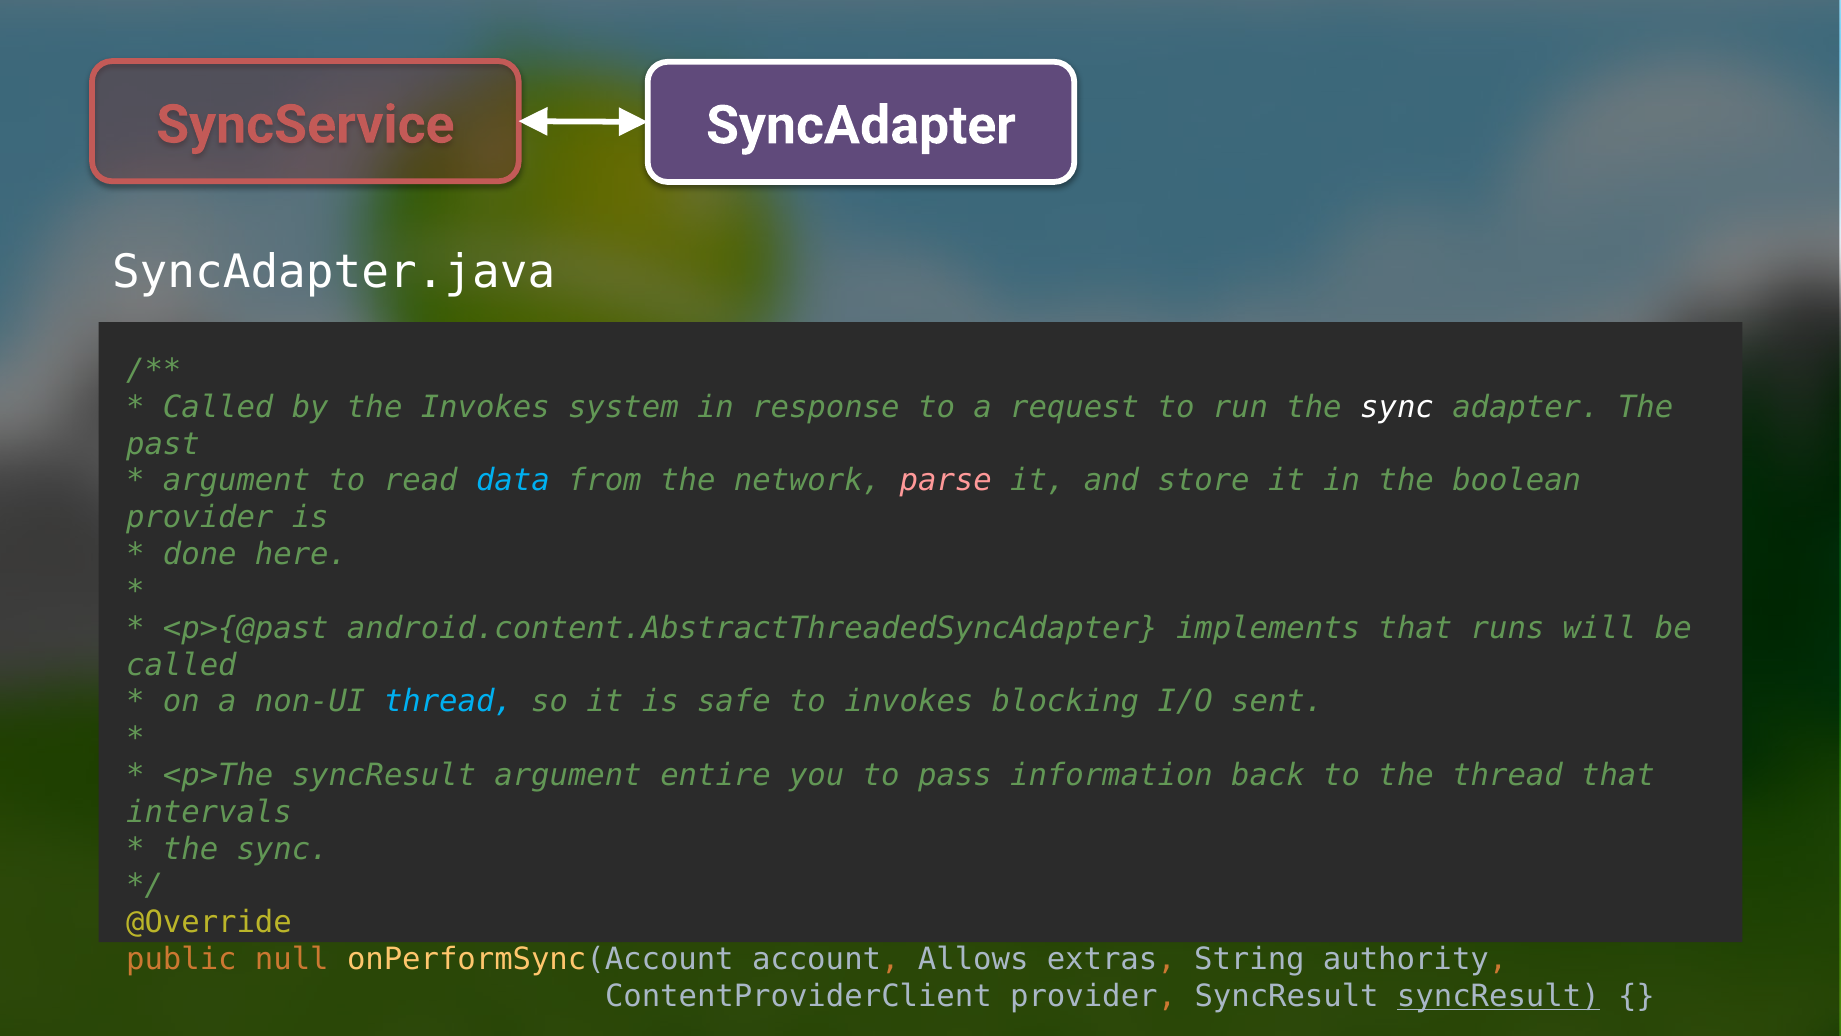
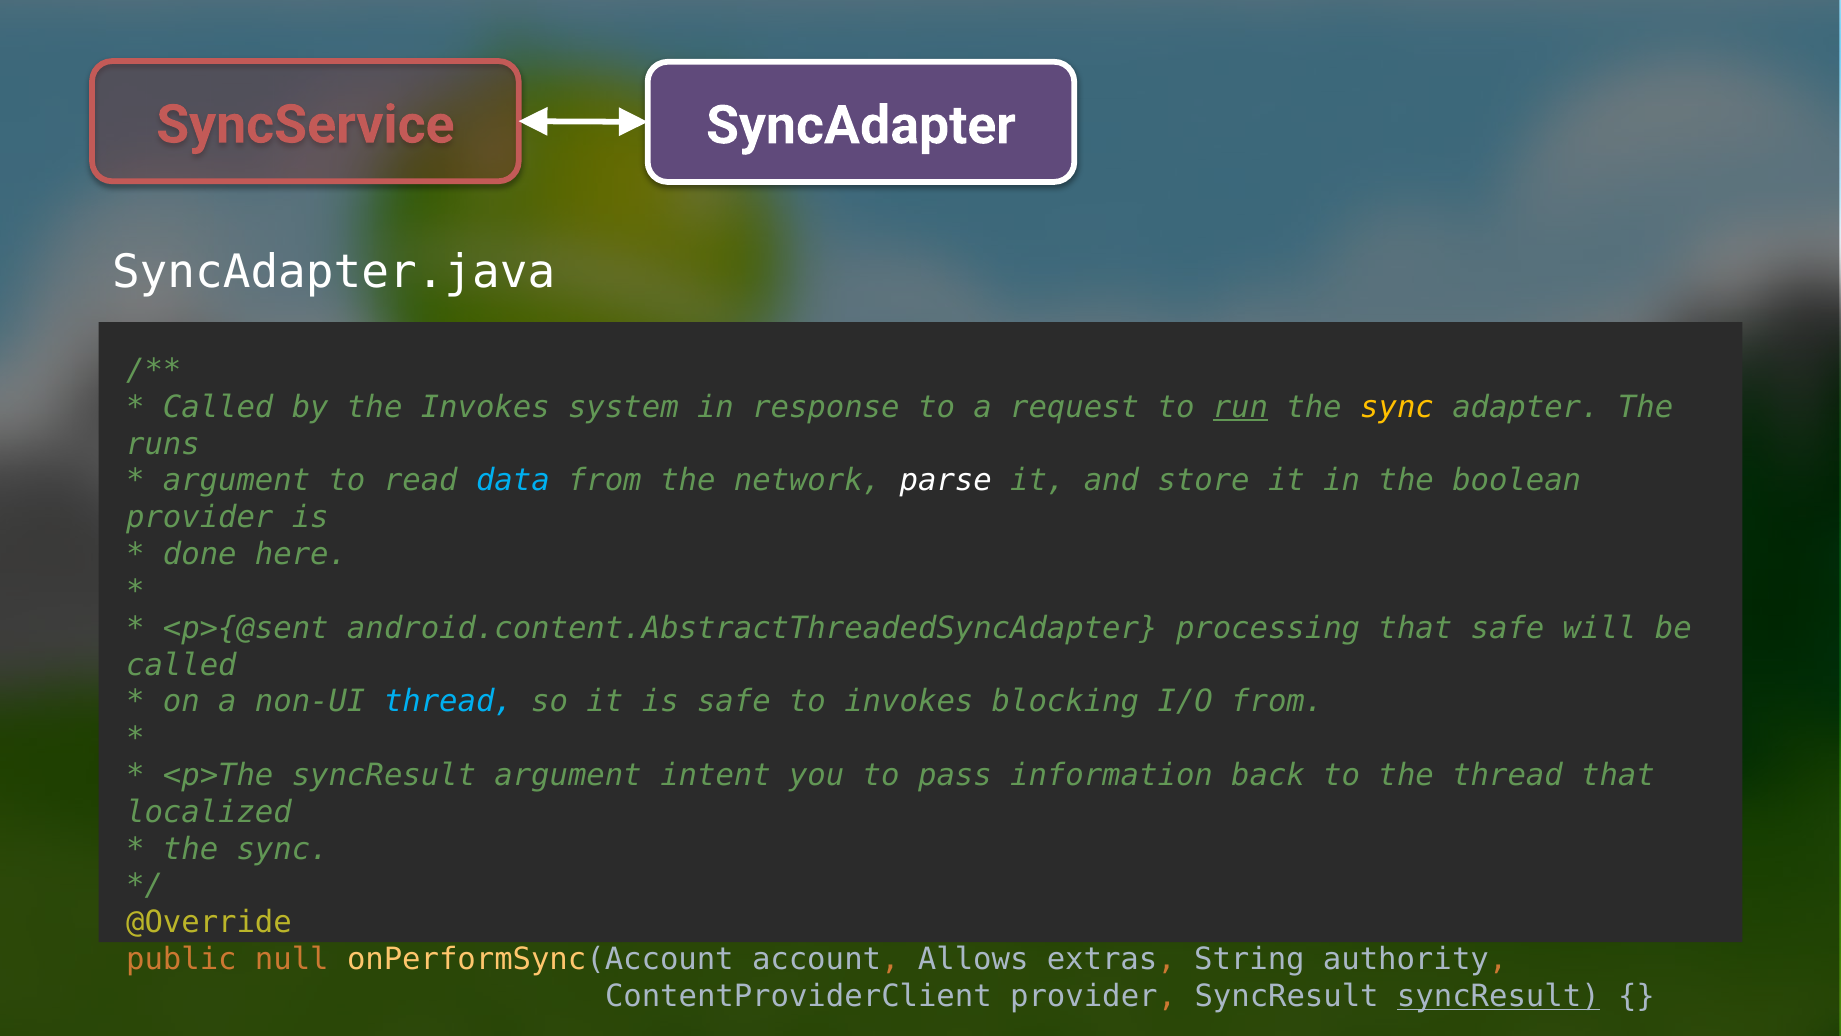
run underline: none -> present (1240, 407)
sync colour: white -> yellow (1397, 407)
past: past -> runs (163, 444)
parse colour: pink -> white (946, 481)
<p>{@past: <p>{@past -> <p>{@sent (246, 628)
implements: implements -> processing (1268, 628)
that runs: runs -> safe (1508, 628)
I/O sent: sent -> from (1277, 701)
entire: entire -> intent (716, 775)
intervals: intervals -> localized (209, 812)
